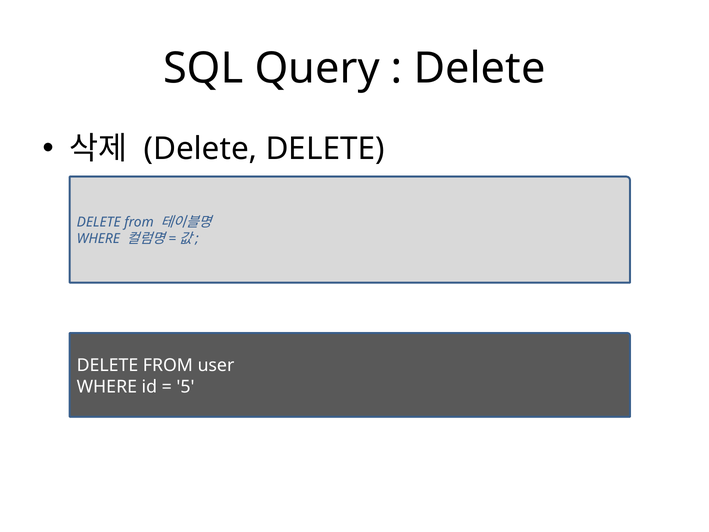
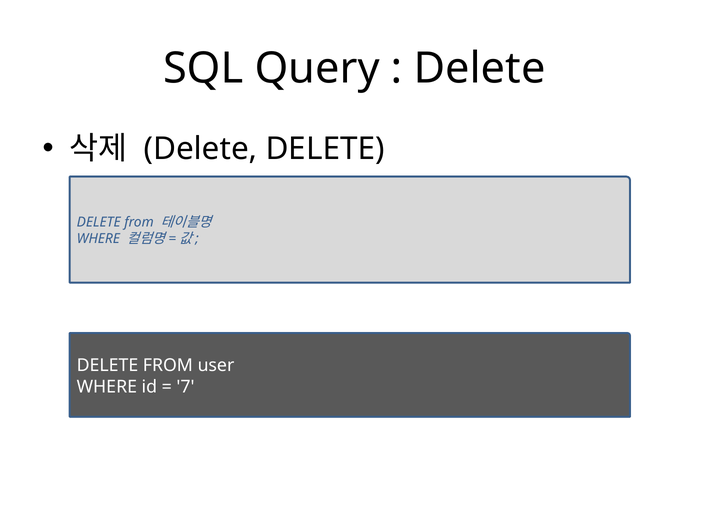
5: 5 -> 7 (185, 387)
